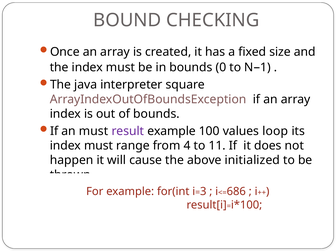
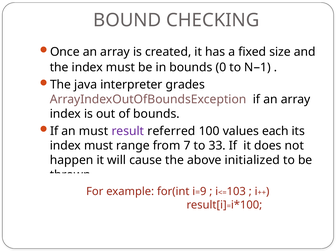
square: square -> grades (185, 85)
result example: example -> referred (171, 131)
loop: loop -> each (275, 131)
4: 4 -> 7 (187, 146)
11: 11 -> 33 (217, 146)
3: 3 -> 9 (203, 191)
686: 686 -> 103 (236, 191)
